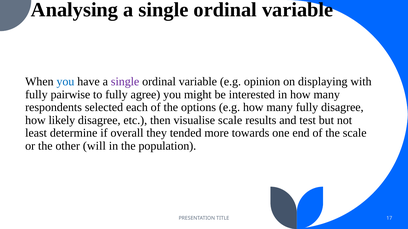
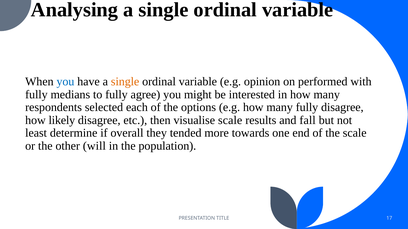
single colour: purple -> orange (125, 82)
displaying: displaying -> performed (323, 82)
pairwise: pairwise -> medians (70, 95)
test: test -> fall (308, 120)
